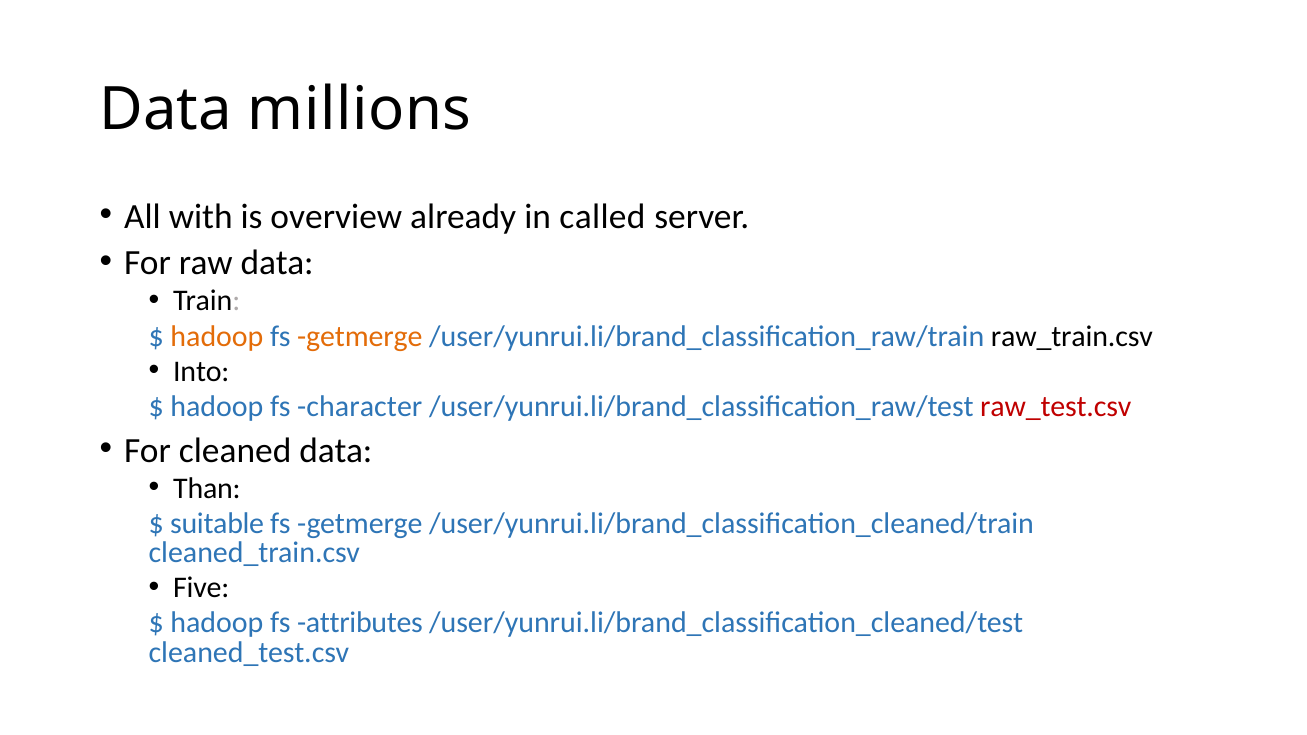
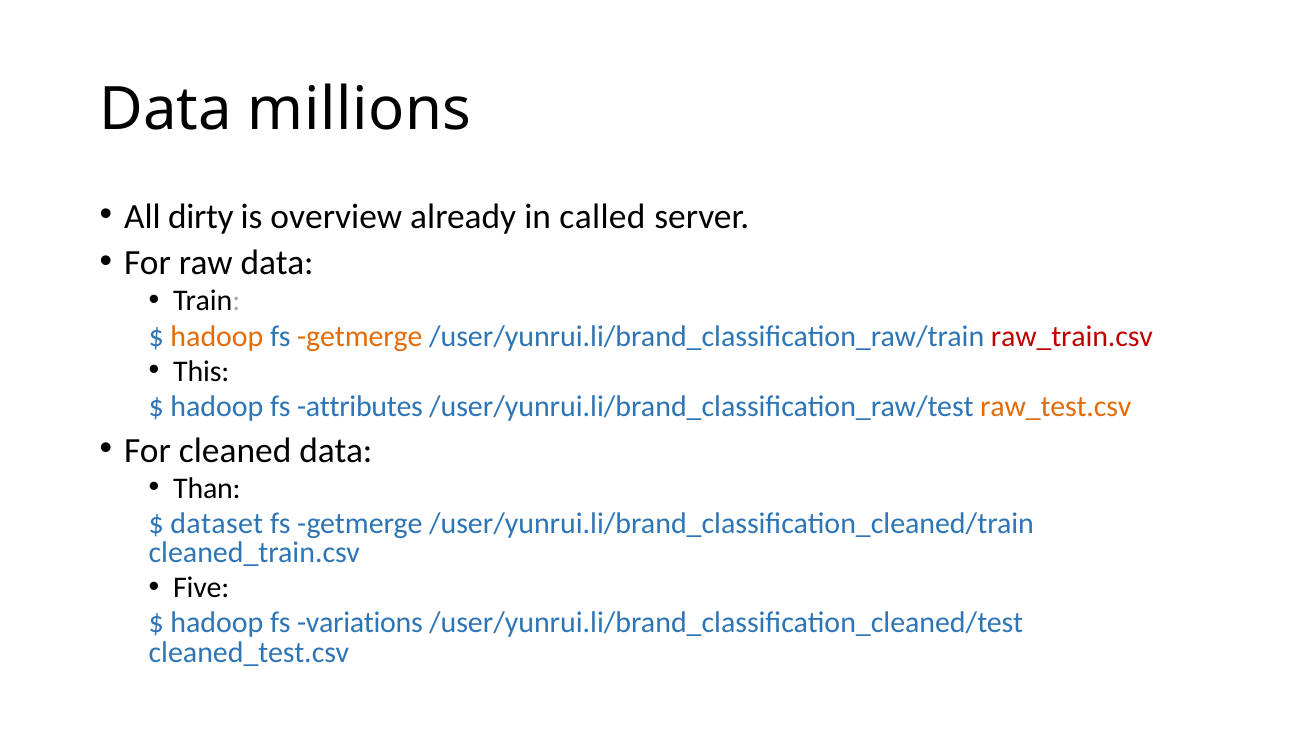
with: with -> dirty (201, 216)
raw_train.csv colour: black -> red (1072, 336)
Into: Into -> This (201, 371)
character: character -> attributes (360, 407)
raw_test.csv colour: red -> orange (1056, 407)
suitable: suitable -> dataset (217, 524)
attributes: attributes -> variations (360, 623)
